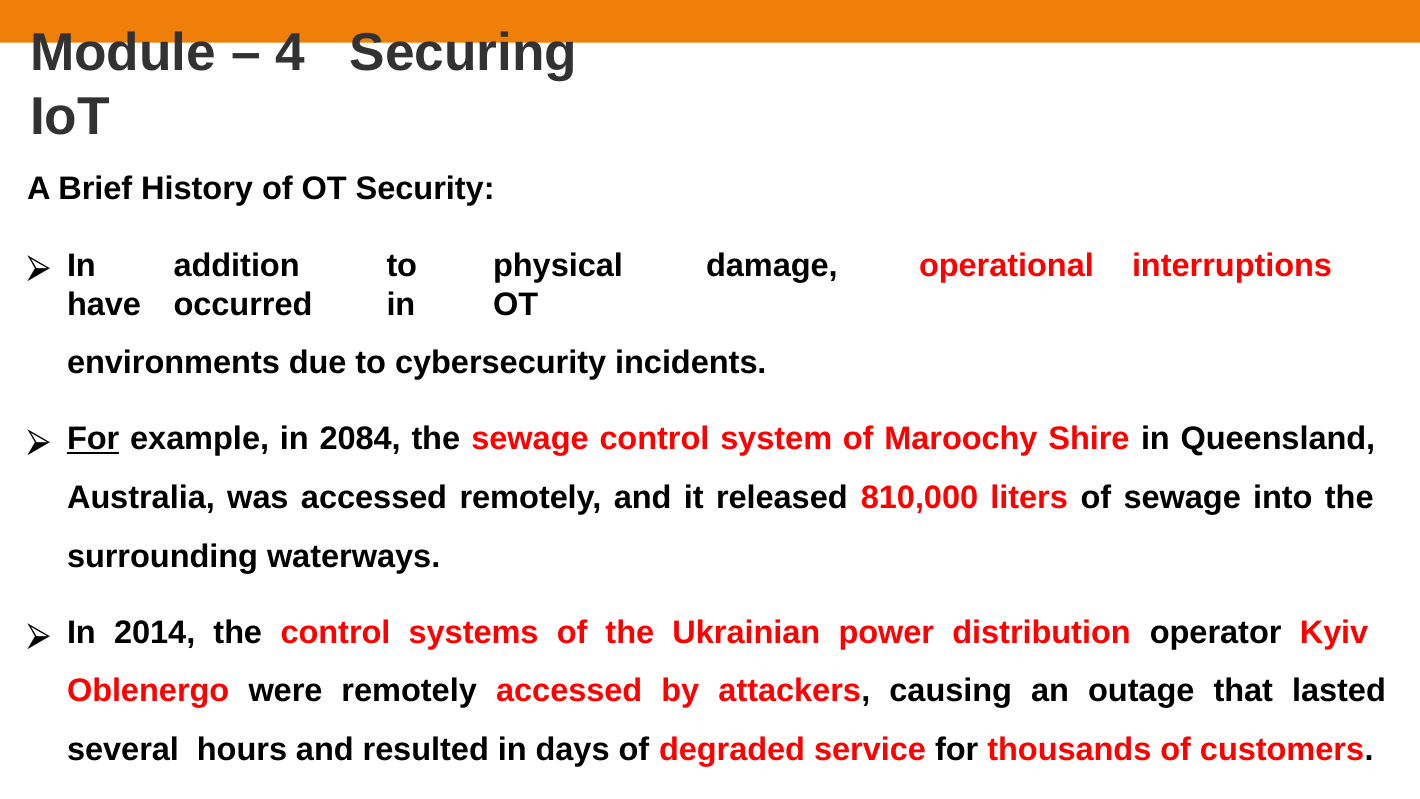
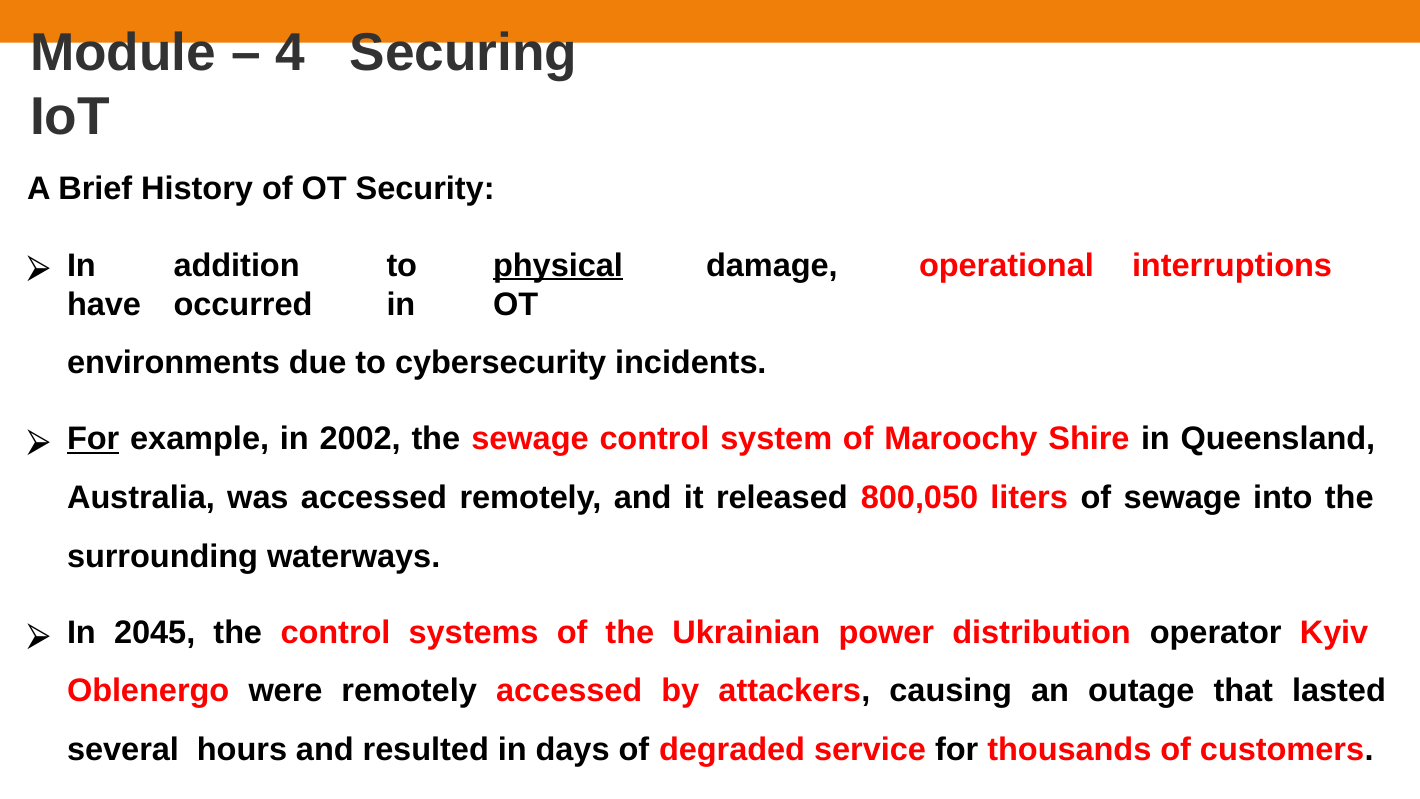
physical underline: none -> present (558, 265)
2084: 2084 -> 2002 (360, 439)
810,000: 810,000 -> 800,050 (920, 498)
2014: 2014 -> 2045 (155, 632)
